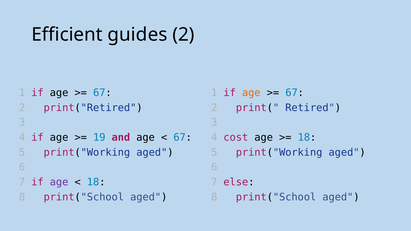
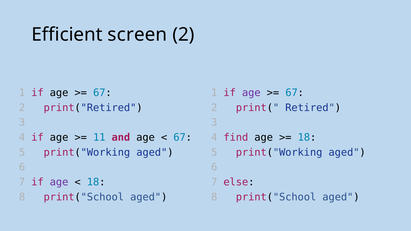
guides: guides -> screen (137, 35)
age colour: orange -> purple (251, 93)
19: 19 -> 11 (99, 138)
cost: cost -> find (236, 138)
